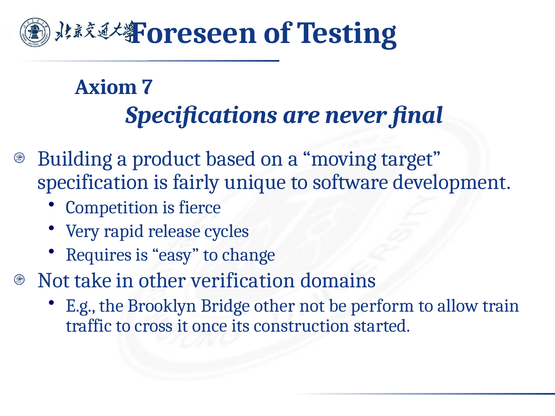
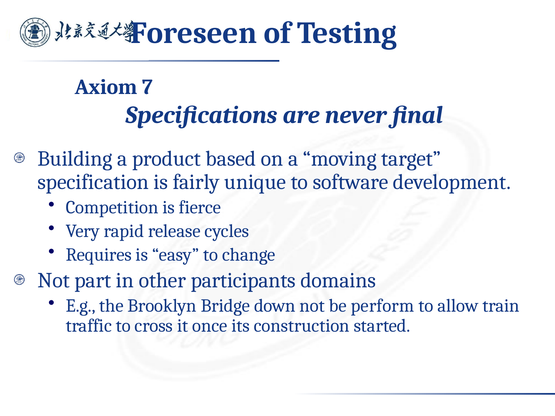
take: take -> part (93, 281)
verification: verification -> participants (243, 281)
Bridge other: other -> down (275, 306)
